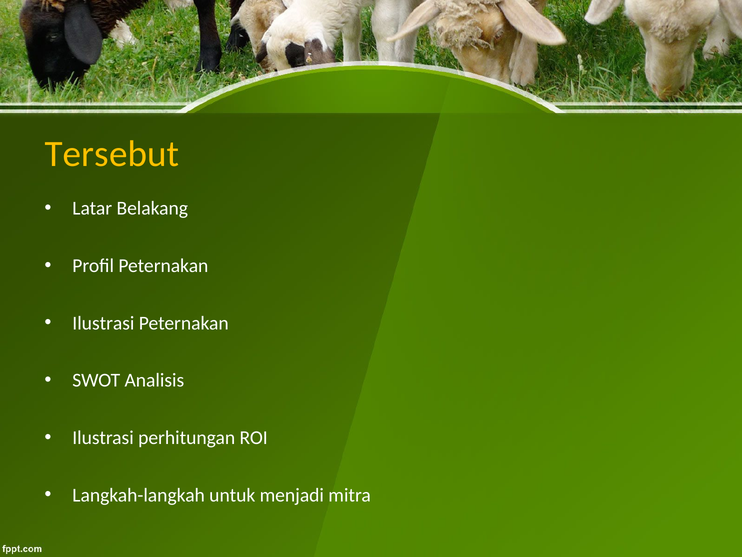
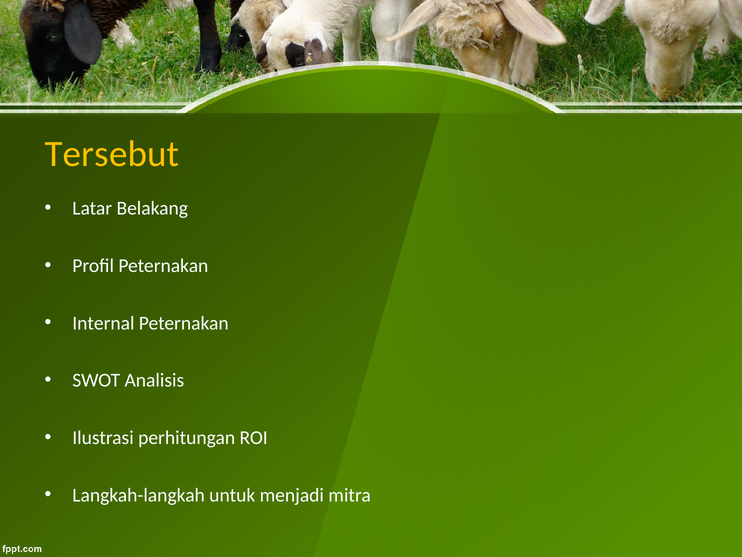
Ilustrasi: Ilustrasi -> Internal (103, 323)
